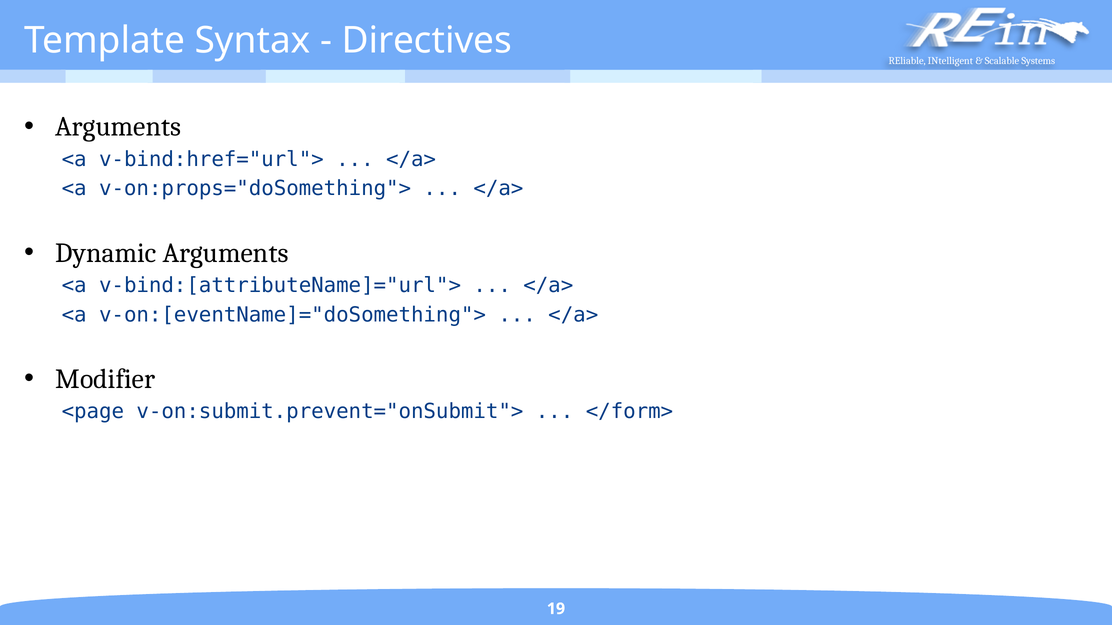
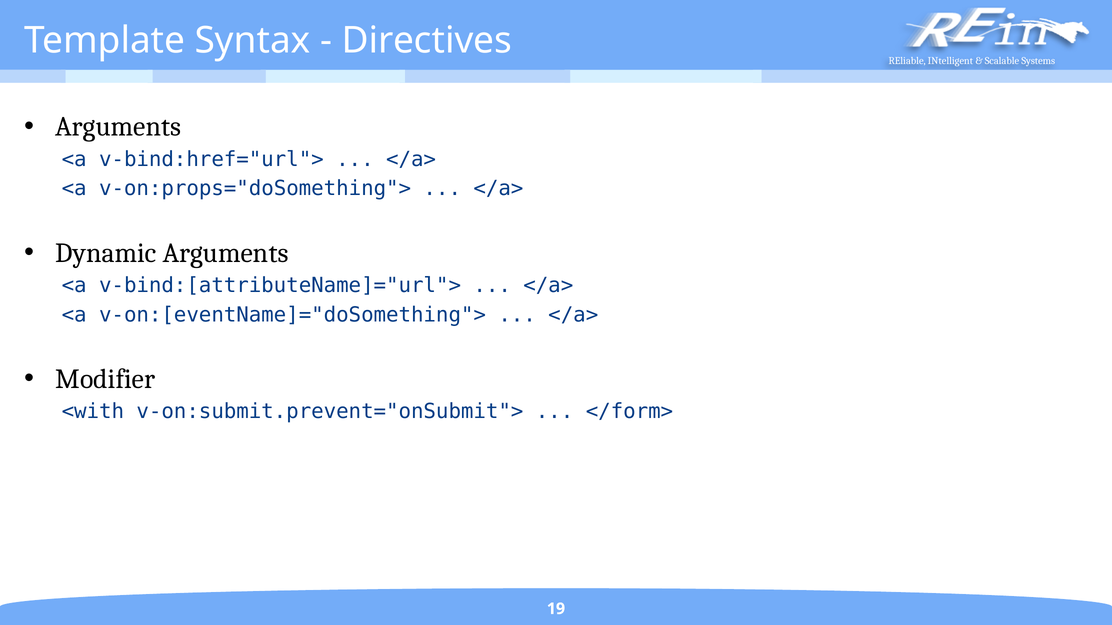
<page: <page -> <with (93, 412)
